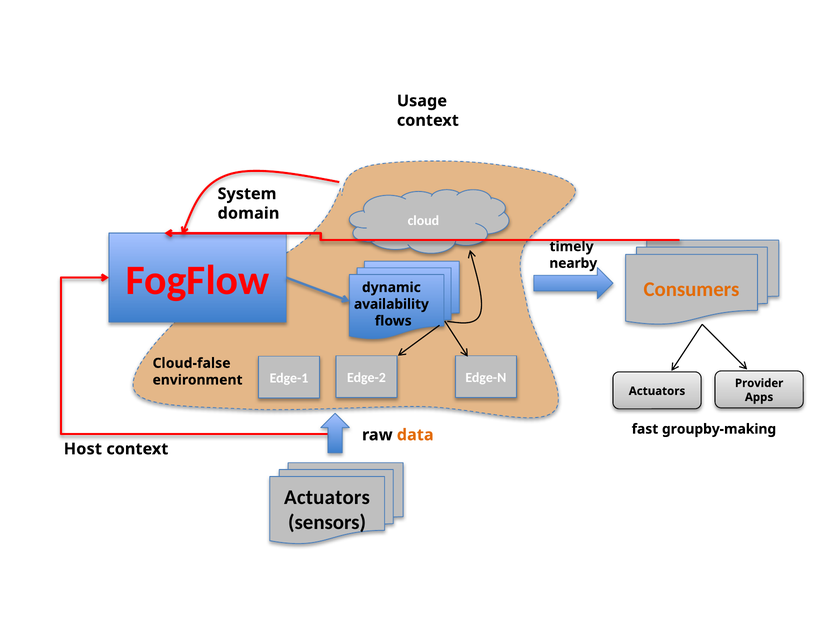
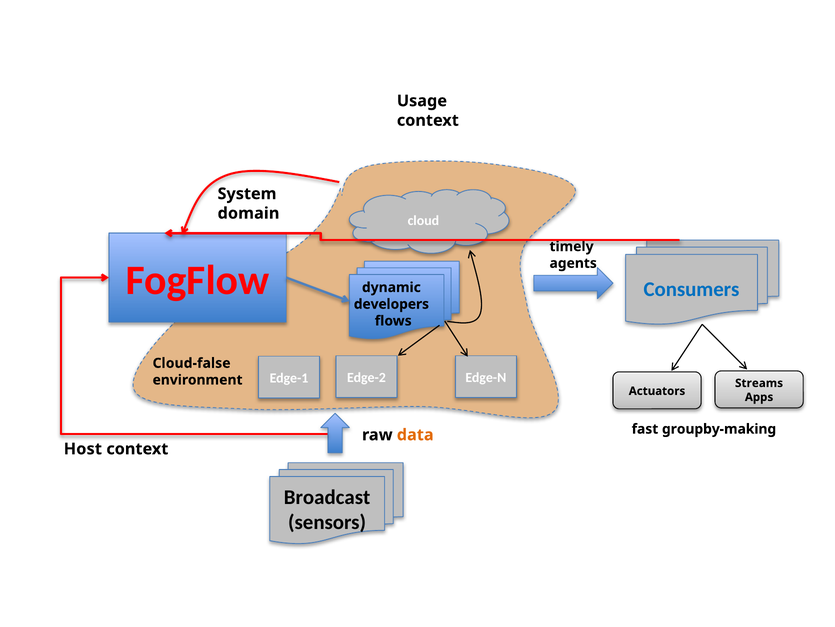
nearby: nearby -> agents (573, 263)
Consumers colour: orange -> blue (691, 289)
availability: availability -> developers (391, 304)
Provider: Provider -> Streams (759, 383)
Actuators: Actuators -> Broadcast (327, 497)
